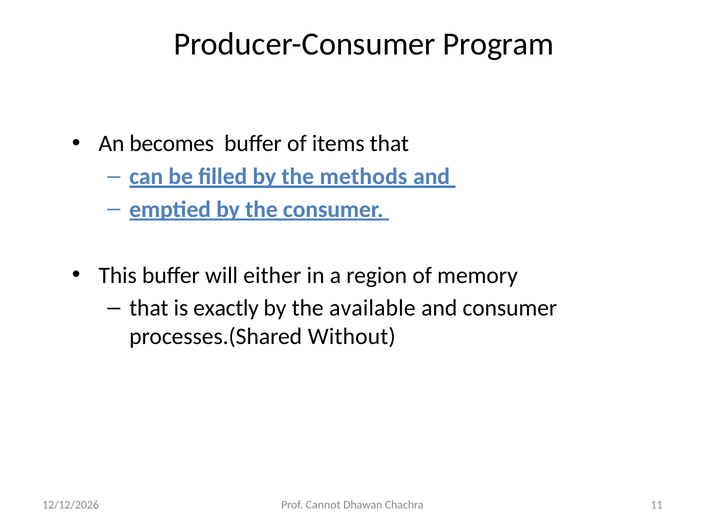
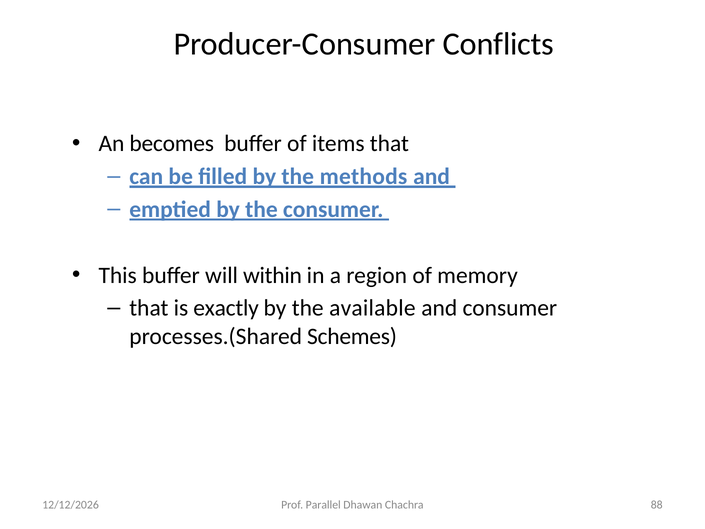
Program: Program -> Conflicts (498, 44)
either: either -> within (272, 275)
Without: Without -> Schemes (352, 336)
Cannot: Cannot -> Parallel (323, 505)
11: 11 -> 88 (657, 505)
